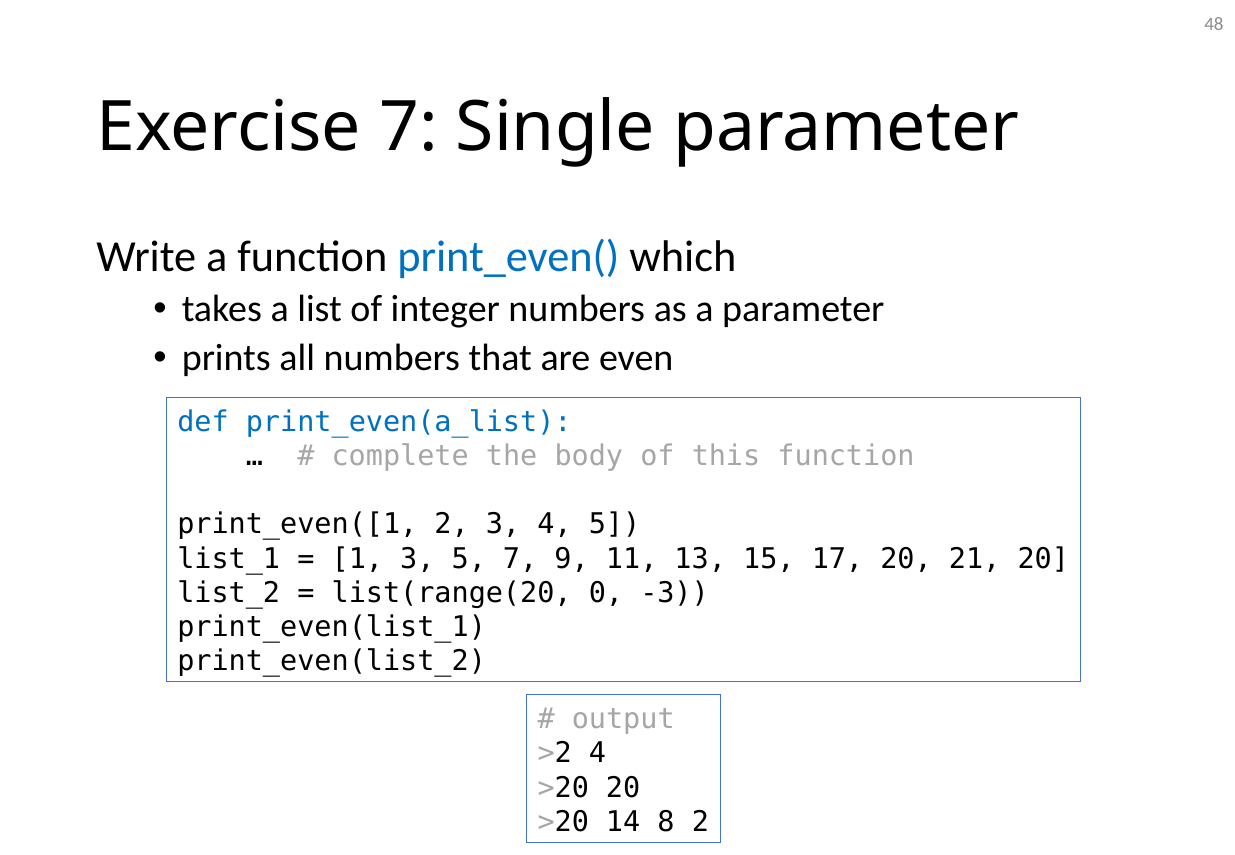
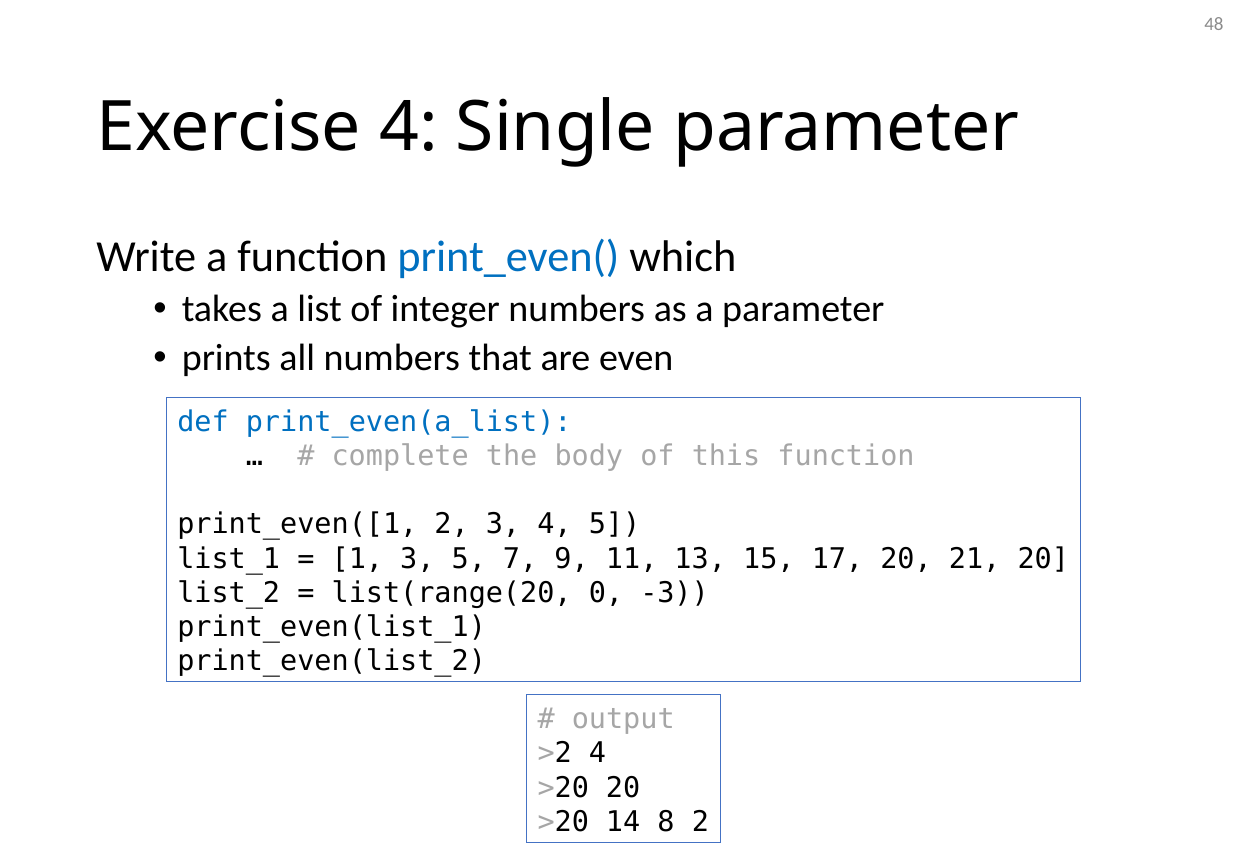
Exercise 7: 7 -> 4 (409, 128)
